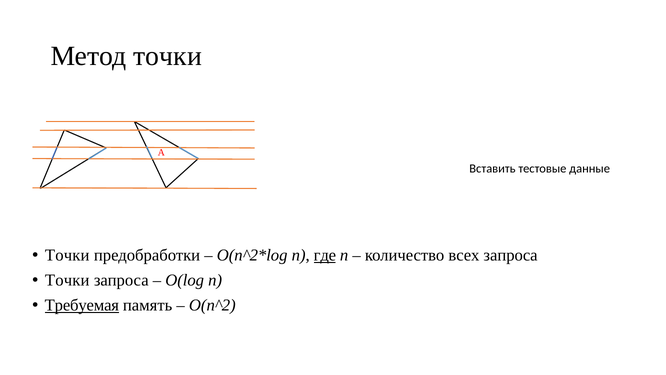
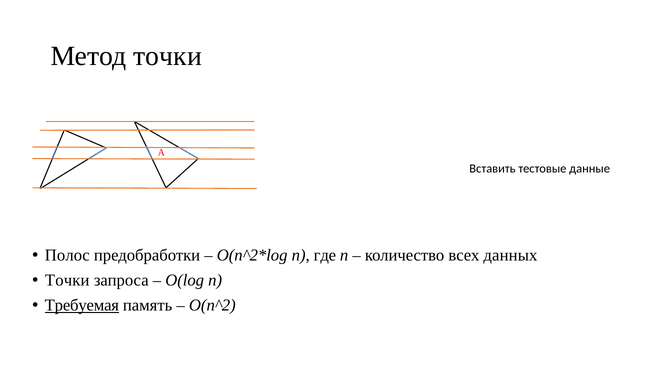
Точки: Точки -> Полос (67, 255)
где underline: present -> none (325, 255)
всех запроса: запроса -> данных (510, 255)
